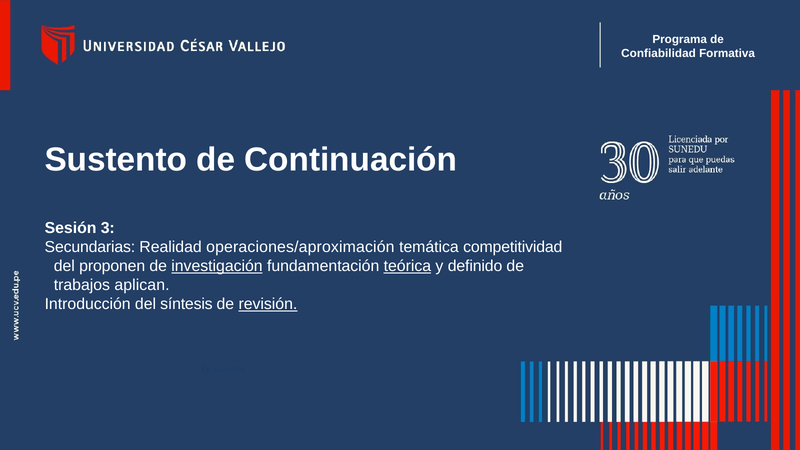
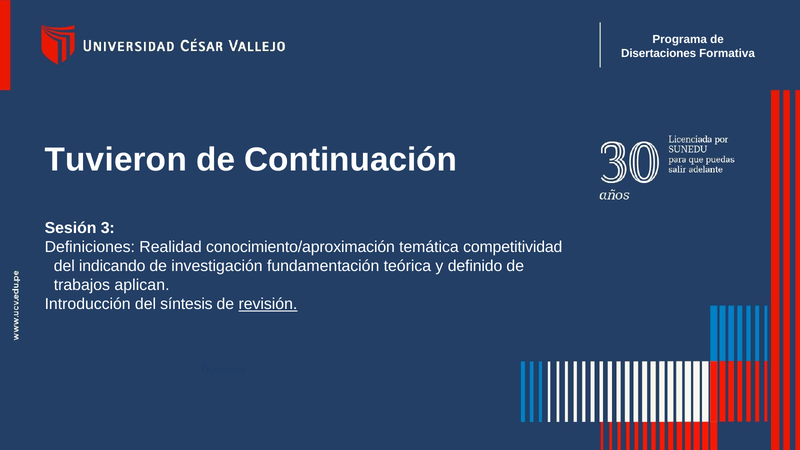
Confiabilidad: Confiabilidad -> Disertaciones (659, 53)
Sustento: Sustento -> Tuvieron (116, 160)
Secundarias: Secundarias -> Definiciones (90, 247)
operaciones/aproximación: operaciones/aproximación -> conocimiento/aproximación (300, 247)
proponen: proponen -> indicando (112, 266)
investigación underline: present -> none (217, 266)
teórica underline: present -> none (407, 266)
